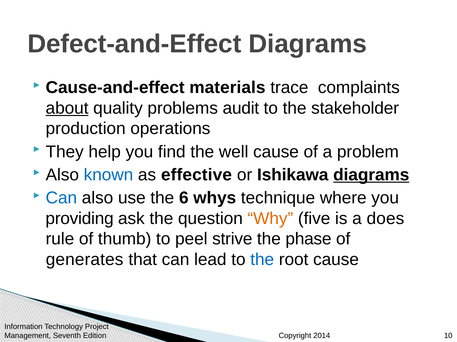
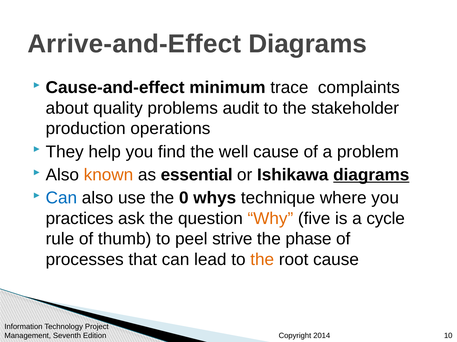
Defect-and-Effect: Defect-and-Effect -> Arrive-and-Effect (134, 44)
materials: materials -> minimum (227, 88)
about underline: present -> none (67, 108)
known colour: blue -> orange (108, 175)
effective: effective -> essential (197, 175)
6: 6 -> 0 (184, 198)
providing: providing -> practices (80, 219)
does: does -> cycle (386, 219)
generates: generates -> processes (85, 260)
the colour: blue -> orange (262, 260)
